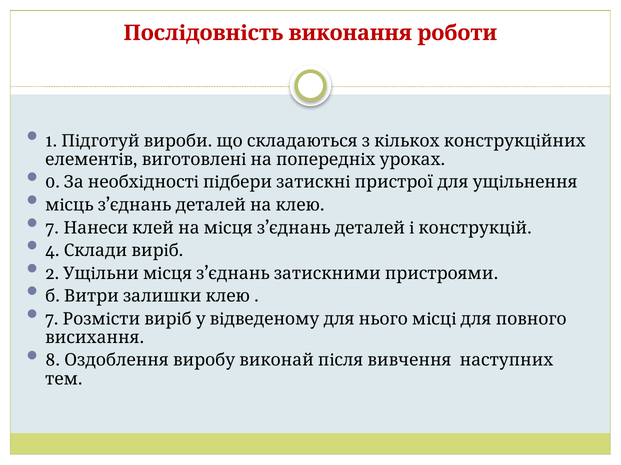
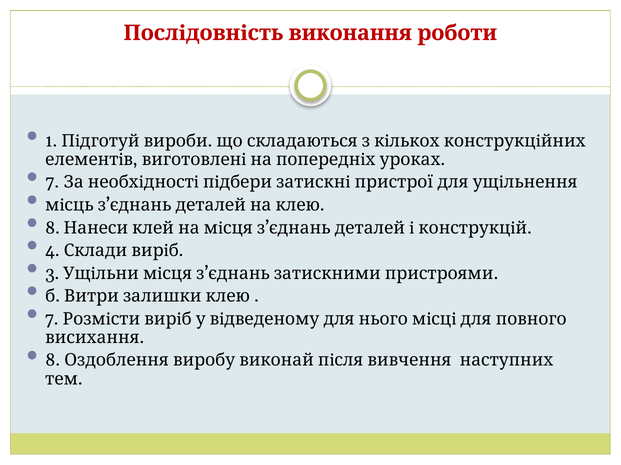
0: 0 -> 7 (52, 183)
7: 7 -> 8 (52, 228)
2: 2 -> 3 (52, 274)
